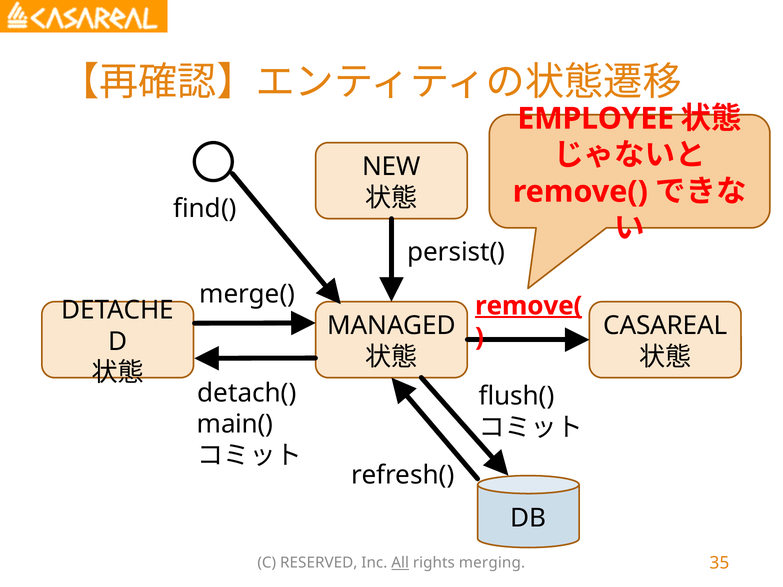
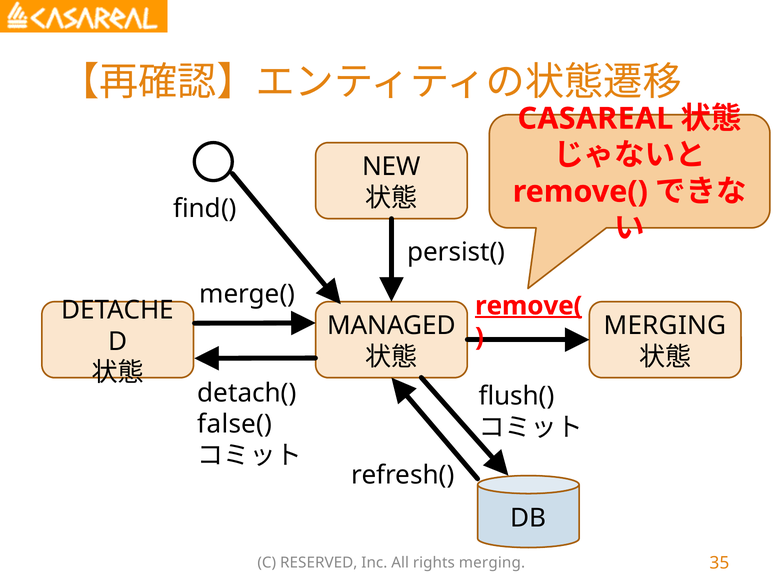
EMPLOYEE: EMPLOYEE -> CASAREAL (595, 119)
CASAREAL: CASAREAL -> MERGING (665, 326)
main(: main( -> false( (235, 424)
All underline: present -> none (400, 563)
